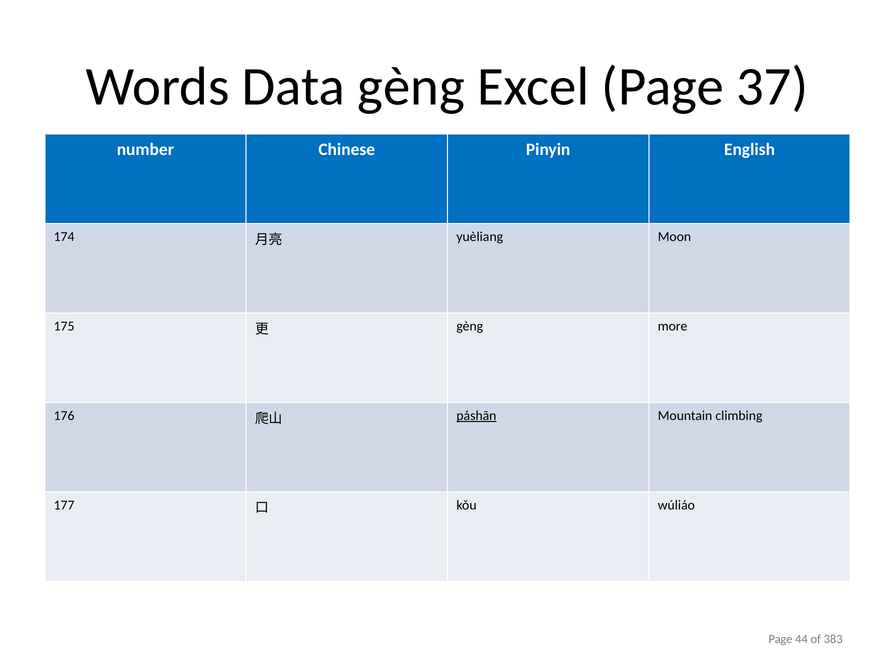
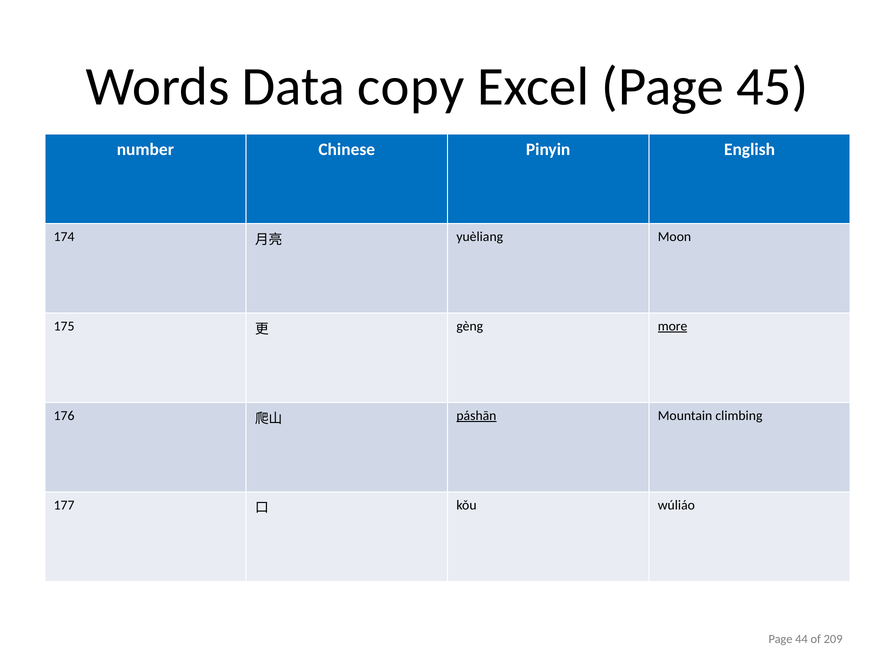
Data gèng: gèng -> copy (411, 87)
37: 37 -> 45 (772, 87)
more underline: none -> present (673, 326)
383: 383 -> 209 (833, 639)
